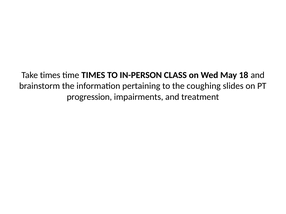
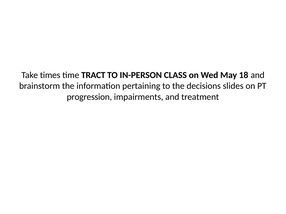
time TIMES: TIMES -> TRACT (93, 75)
coughing: coughing -> decisions (204, 86)
